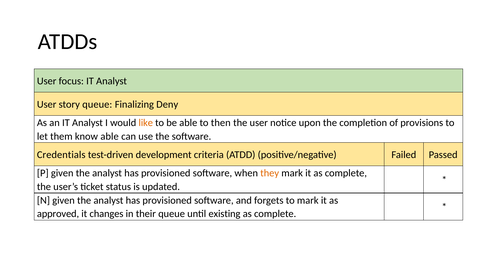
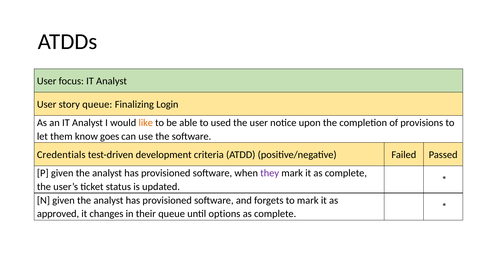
Deny: Deny -> Login (167, 105)
then: then -> used (221, 123)
know able: able -> goes (110, 137)
they colour: orange -> purple (270, 174)
existing: existing -> options (224, 214)
